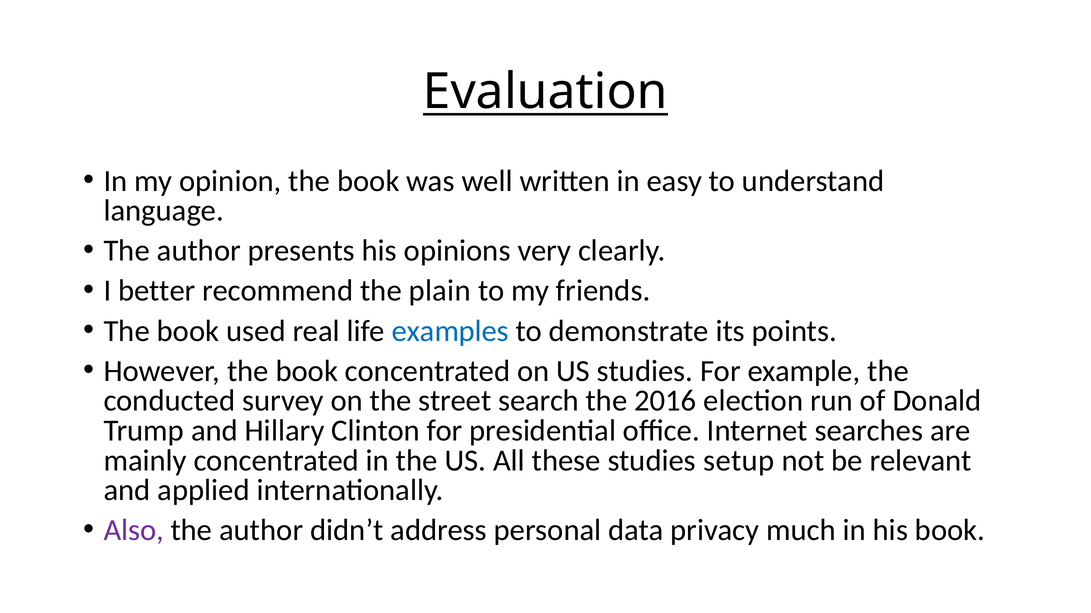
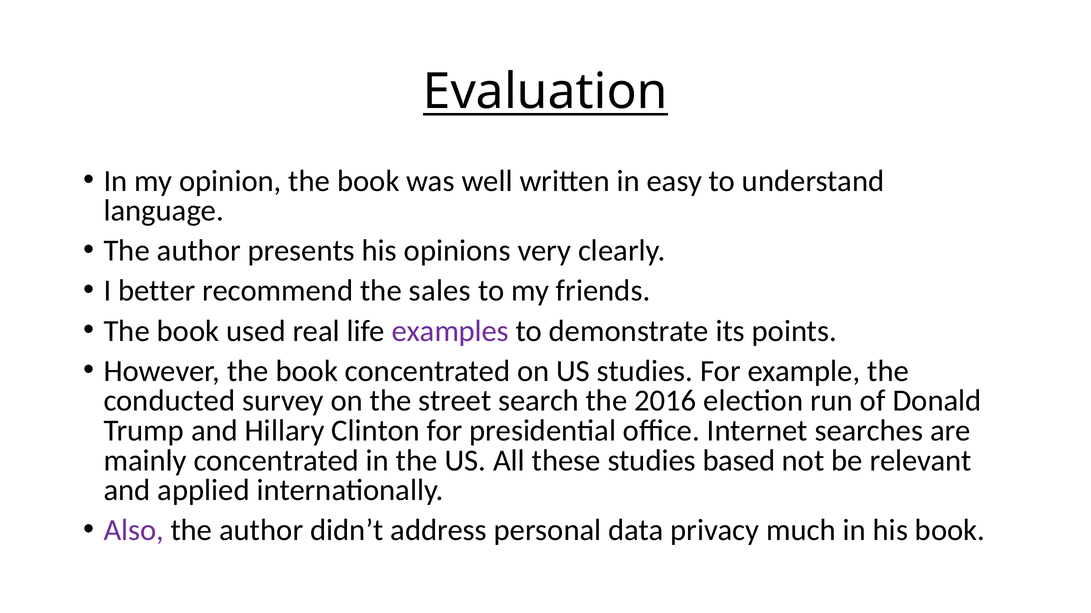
plain: plain -> sales (440, 291)
examples colour: blue -> purple (450, 331)
setup: setup -> based (739, 461)
